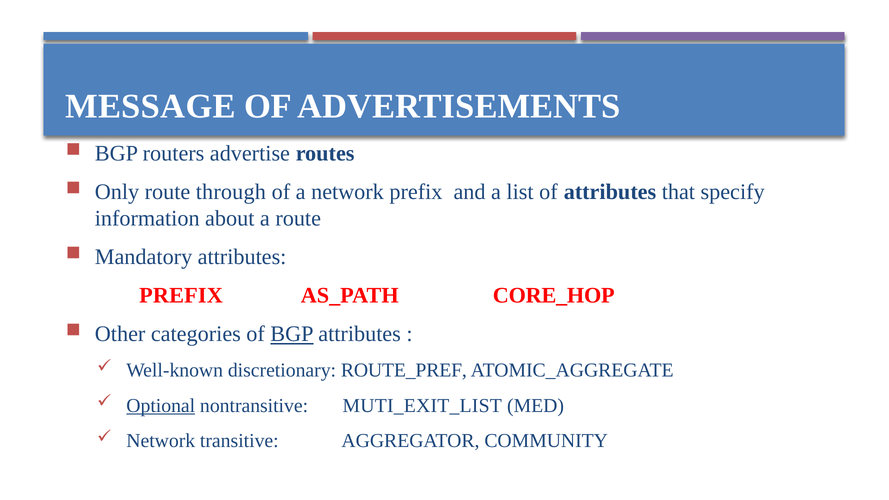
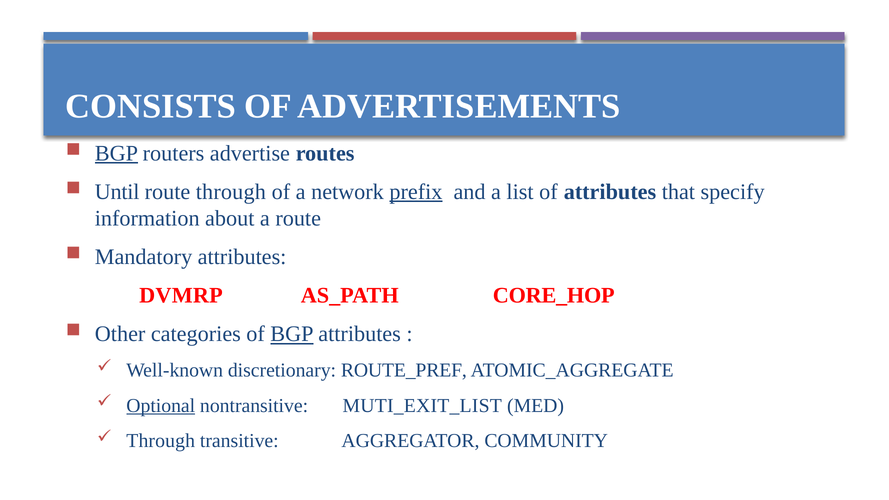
MESSAGE: MESSAGE -> CONSISTS (151, 106)
BGP underline: none -> present (116, 153)
Only: Only -> Until (117, 192)
prefix underline: none -> present (416, 192)
PREFIX: PREFIX -> DVMRP (181, 296)
Network: Network -> Through (161, 441)
